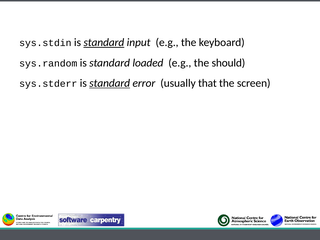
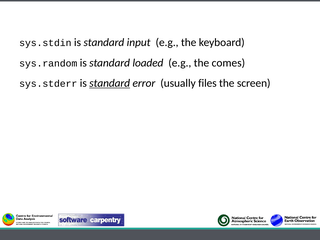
standard underline: present -> none (104, 42)
should: should -> comes (228, 63)
that: that -> files (207, 83)
